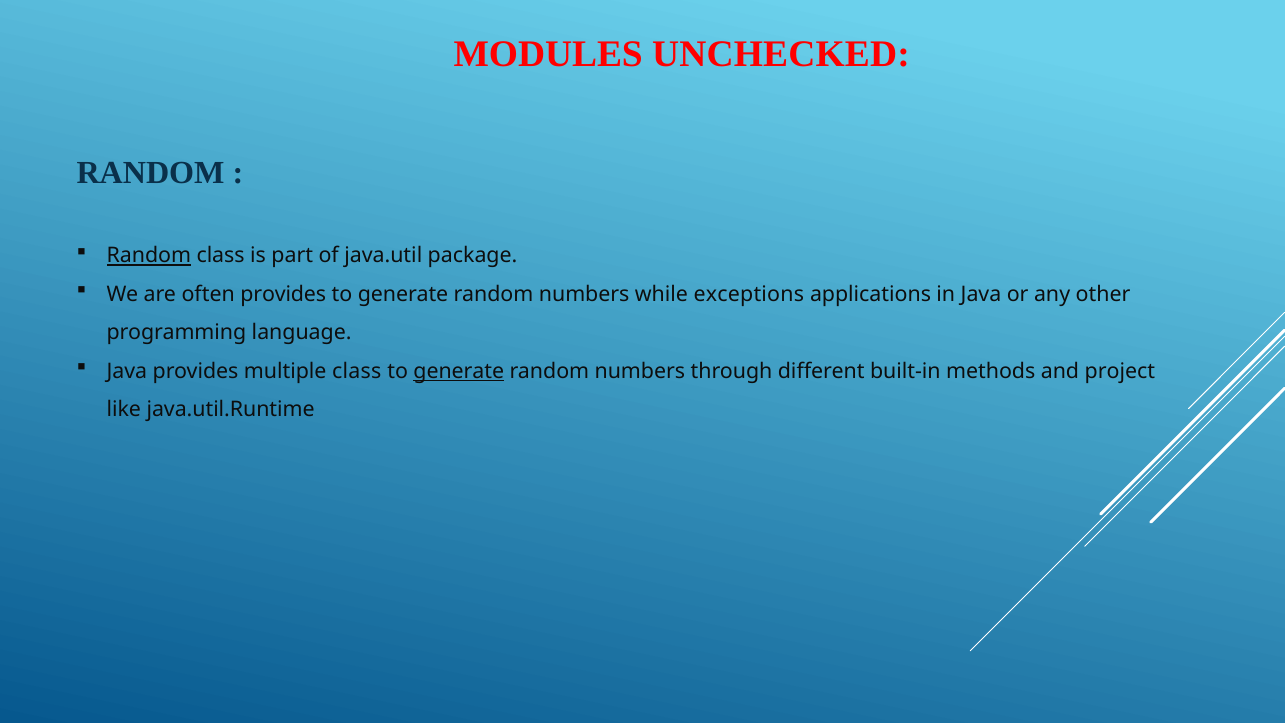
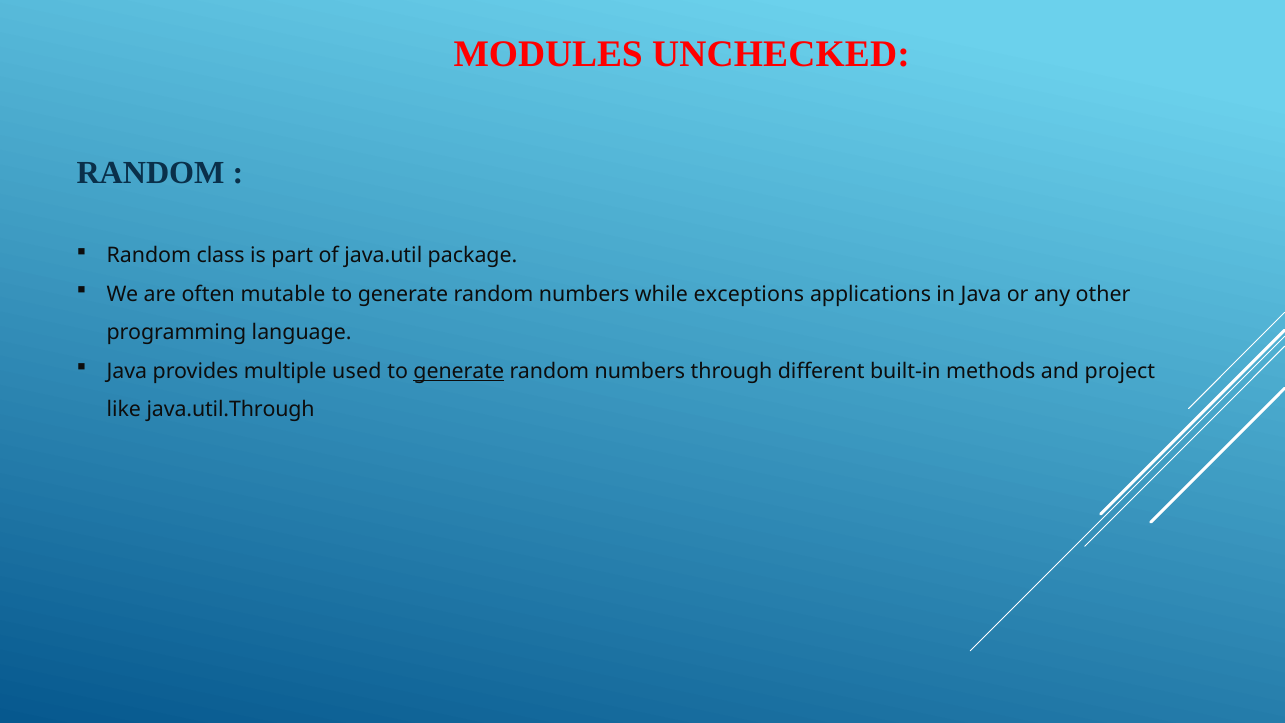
Random underline: present -> none (149, 256)
often provides: provides -> mutable (283, 294)
multiple class: class -> used (357, 371)
java.util.Runtime: java.util.Runtime -> java.util.Through (231, 410)
